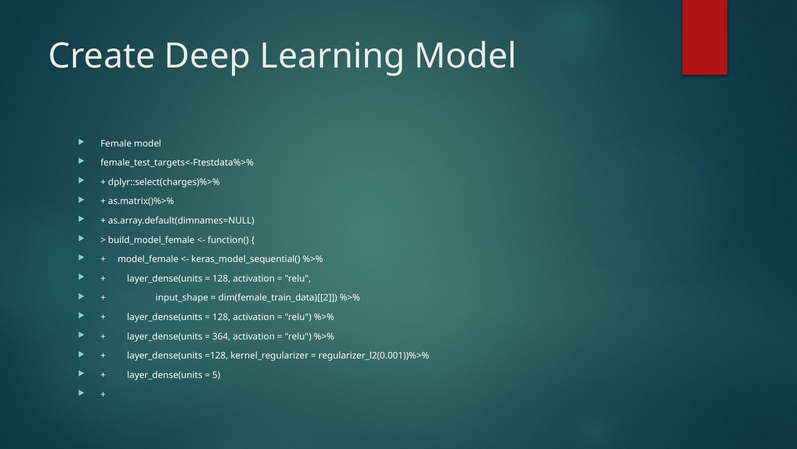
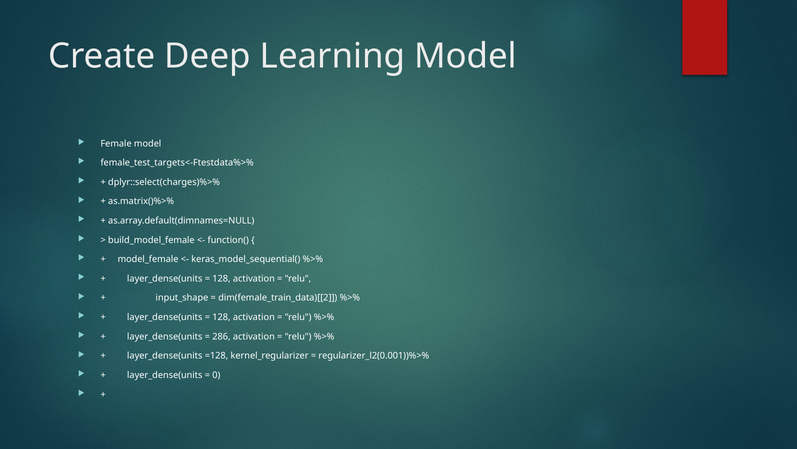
364: 364 -> 286 (221, 336)
5: 5 -> 0 (216, 375)
